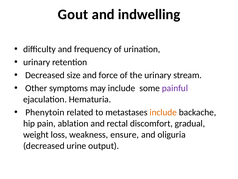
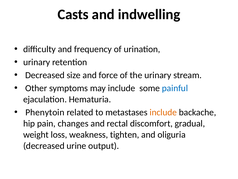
Gout: Gout -> Casts (73, 14)
painful colour: purple -> blue (175, 88)
ablation: ablation -> changes (73, 123)
ensure: ensure -> tighten (125, 134)
